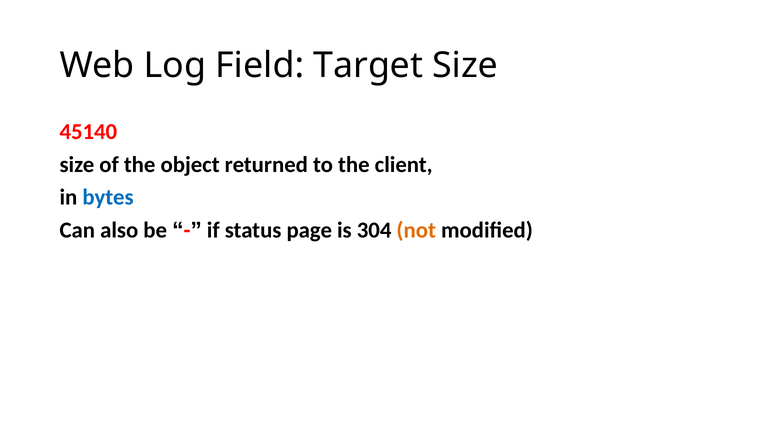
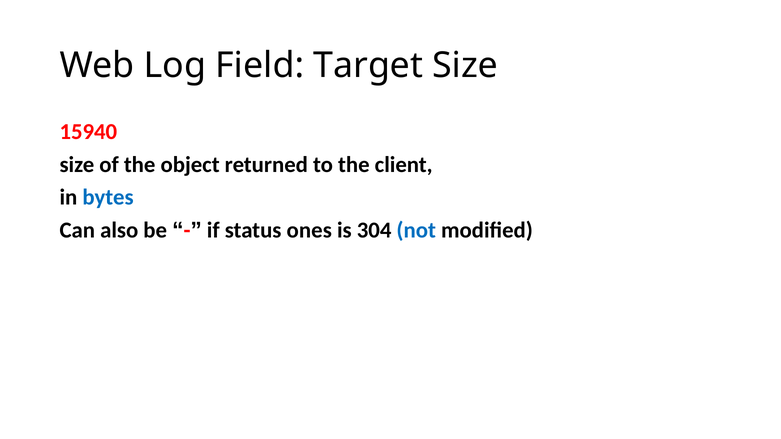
45140: 45140 -> 15940 (88, 132)
page: page -> ones (309, 230)
not colour: orange -> blue (416, 230)
